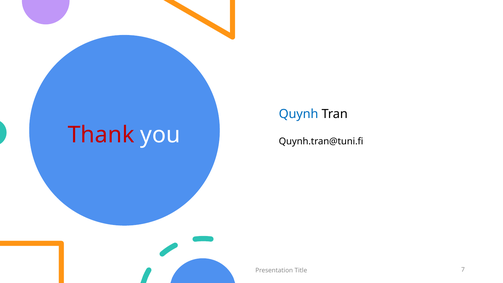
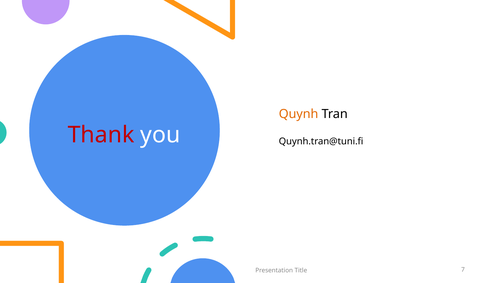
Quynh colour: blue -> orange (299, 114)
